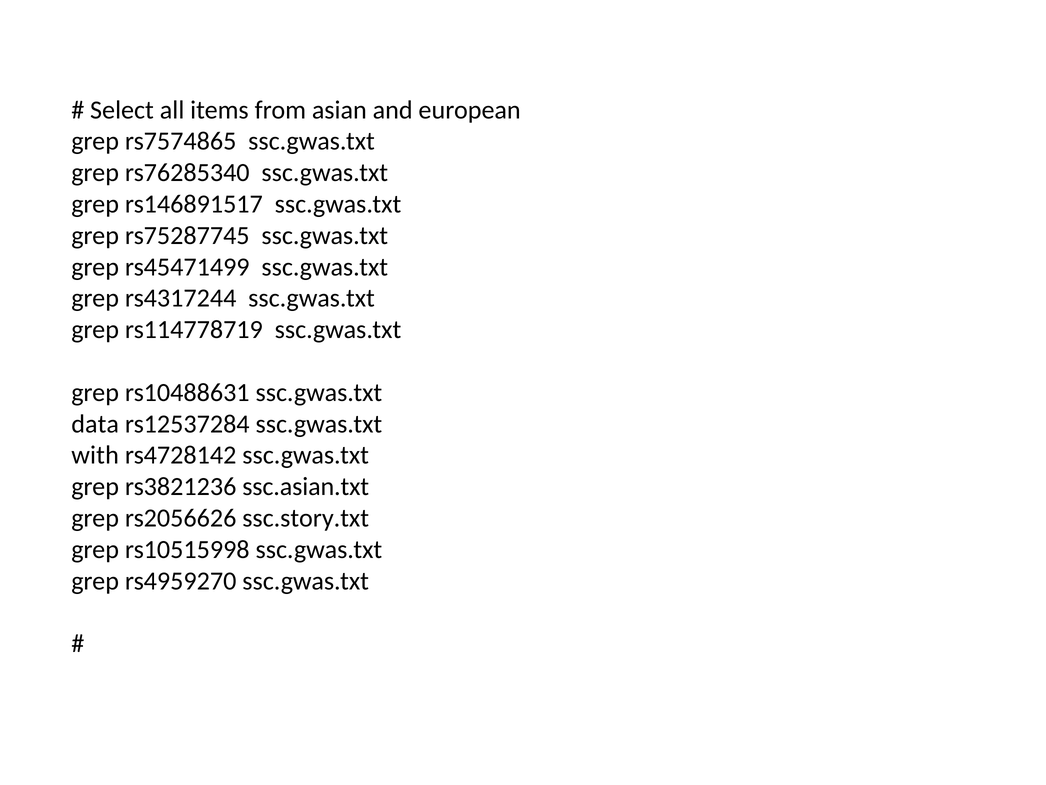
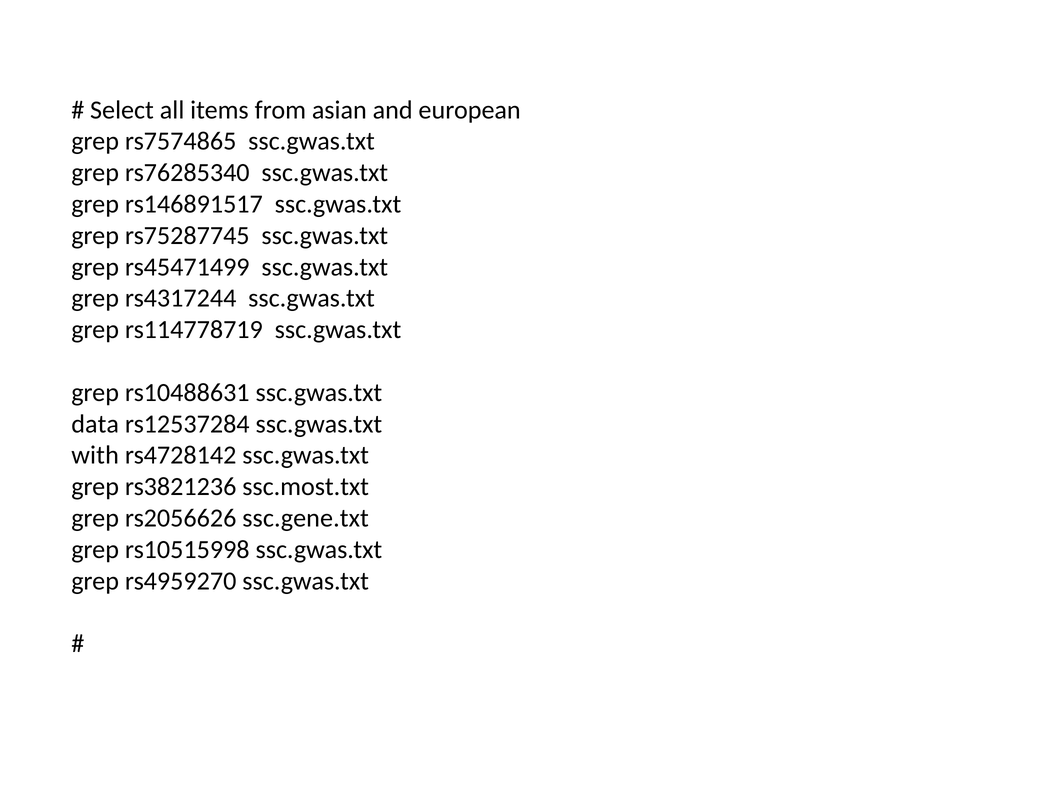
ssc.asian.txt: ssc.asian.txt -> ssc.most.txt (306, 486)
ssc.story.txt: ssc.story.txt -> ssc.gene.txt (306, 518)
